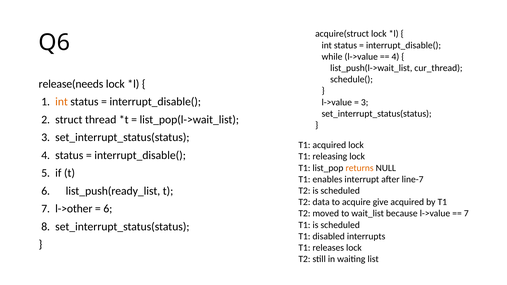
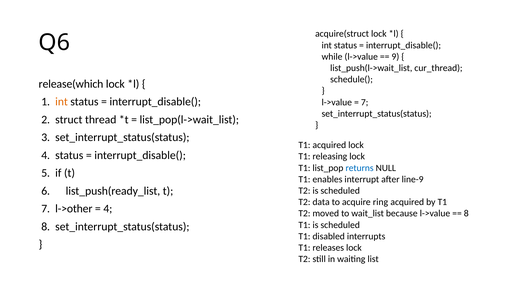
4: 4 -> 9 (395, 57)
release(needs: release(needs -> release(which (71, 84)
3: 3 -> 7 (365, 102)
returns colour: orange -> blue (360, 168)
line-7: line-7 -> line-9 (413, 179)
give: give -> ring (380, 202)
6: 6 -> 4 (108, 209)
7: 7 -> 8 (466, 214)
